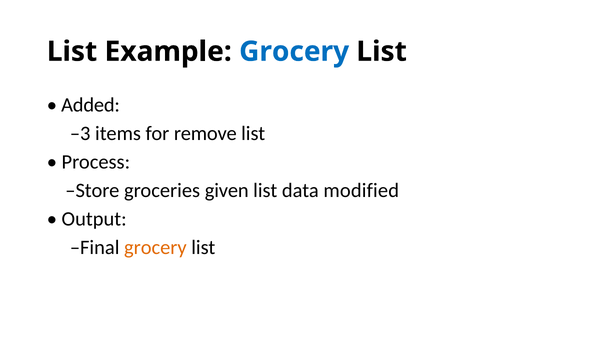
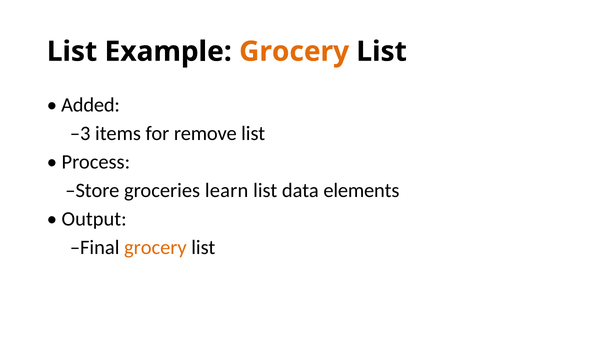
Grocery colour: blue -> orange (294, 52)
given: given -> learn (227, 191)
modified: modified -> elements (361, 191)
